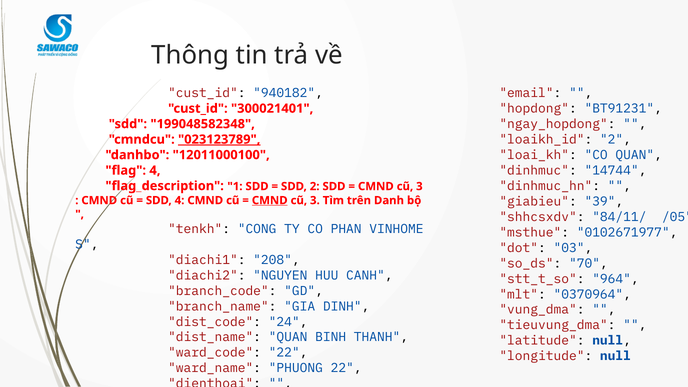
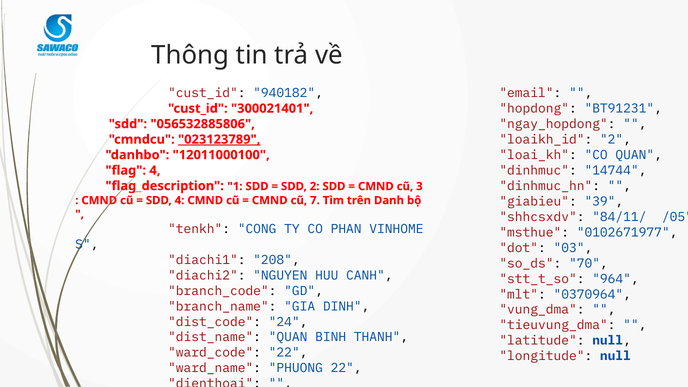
199048582348: 199048582348 -> 056532885806 (203, 124)
CMND underline: present -> none (270, 200)
3: 3 -> 7 (315, 200)
